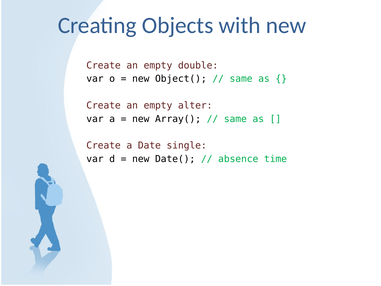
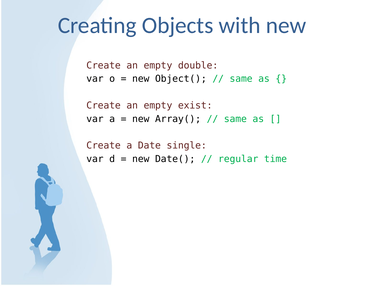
alter: alter -> exist (195, 105)
absence: absence -> regular (238, 159)
